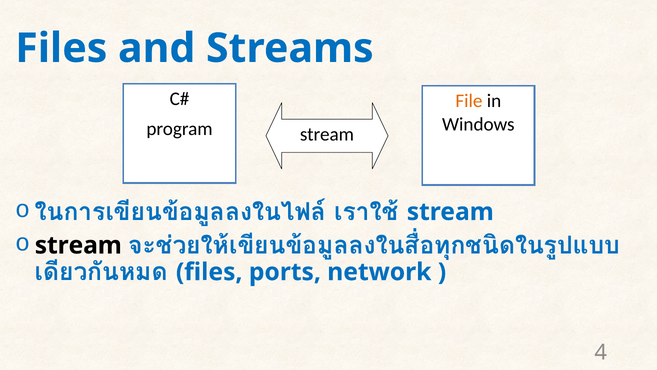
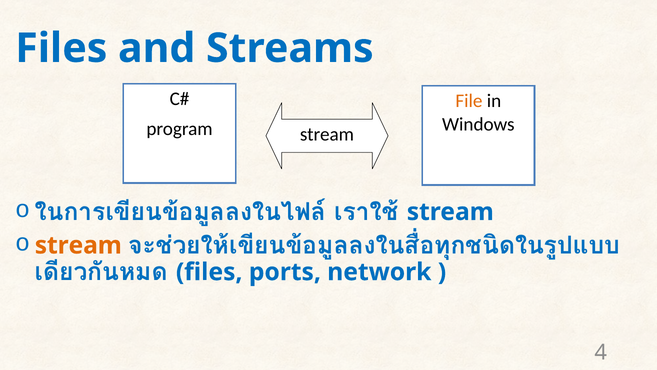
stream colour: black -> orange (78, 245)
